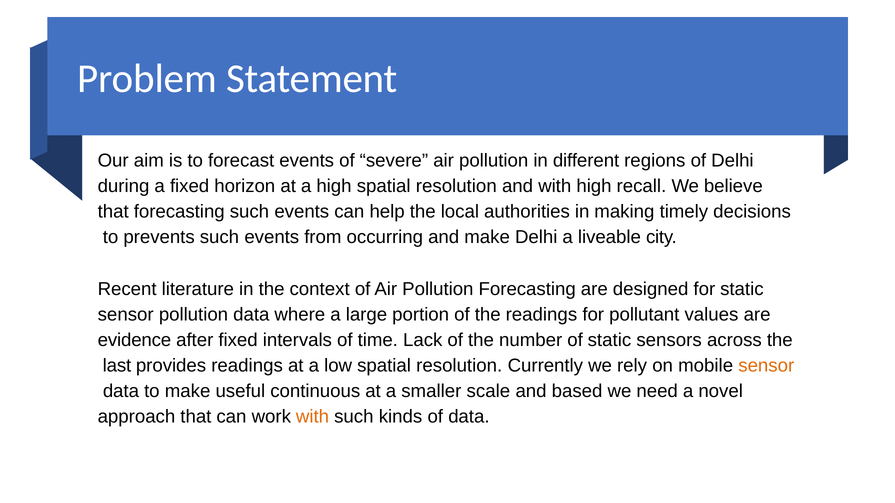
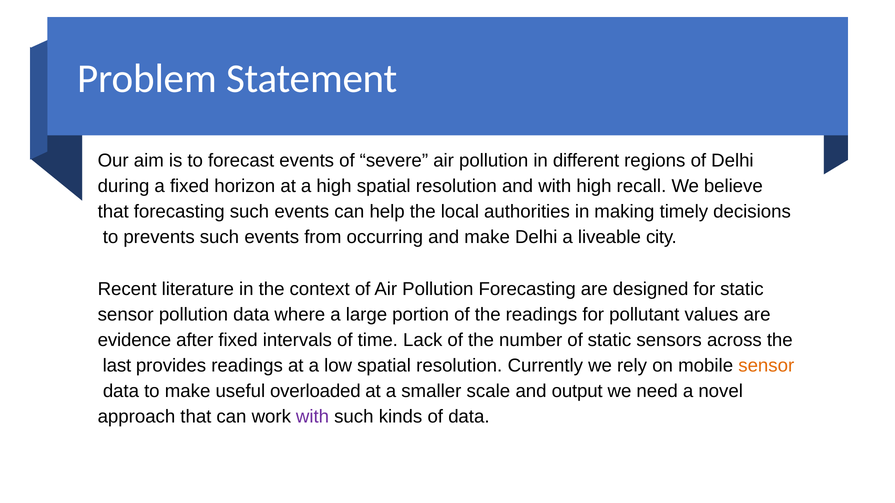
continuous: continuous -> overloaded (315, 392)
based: based -> output (577, 392)
with colour: orange -> purple (313, 417)
